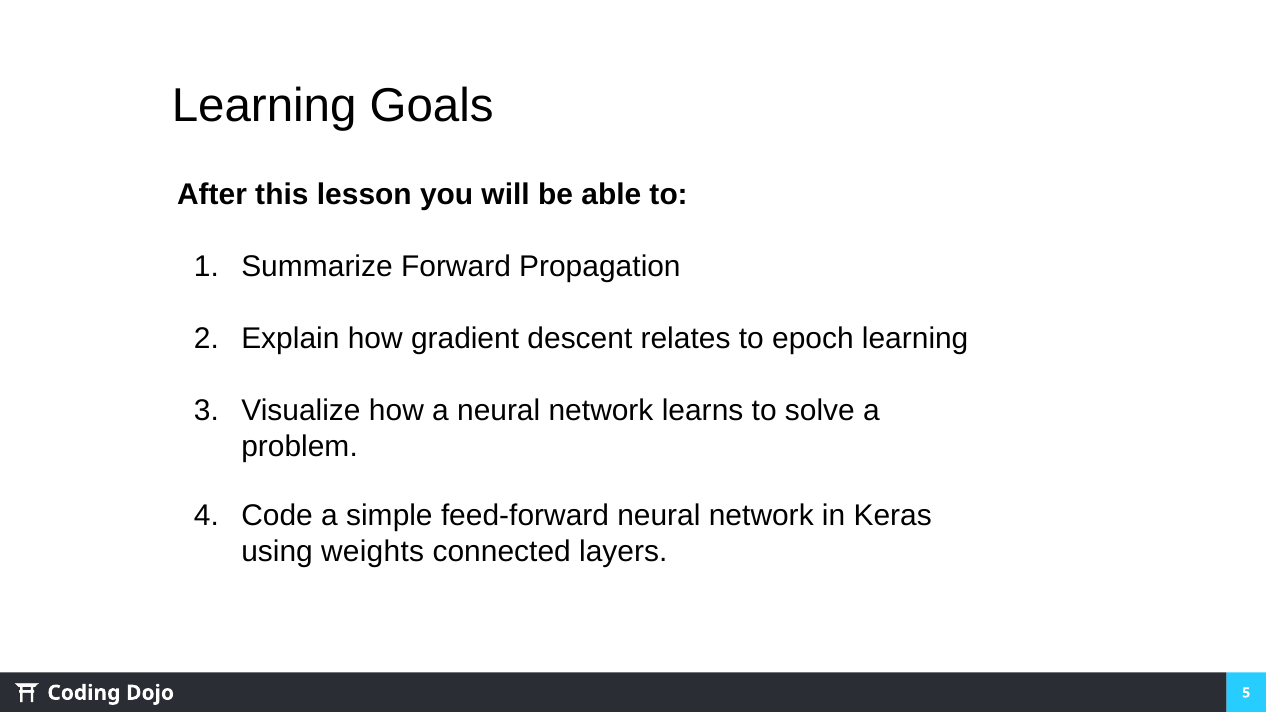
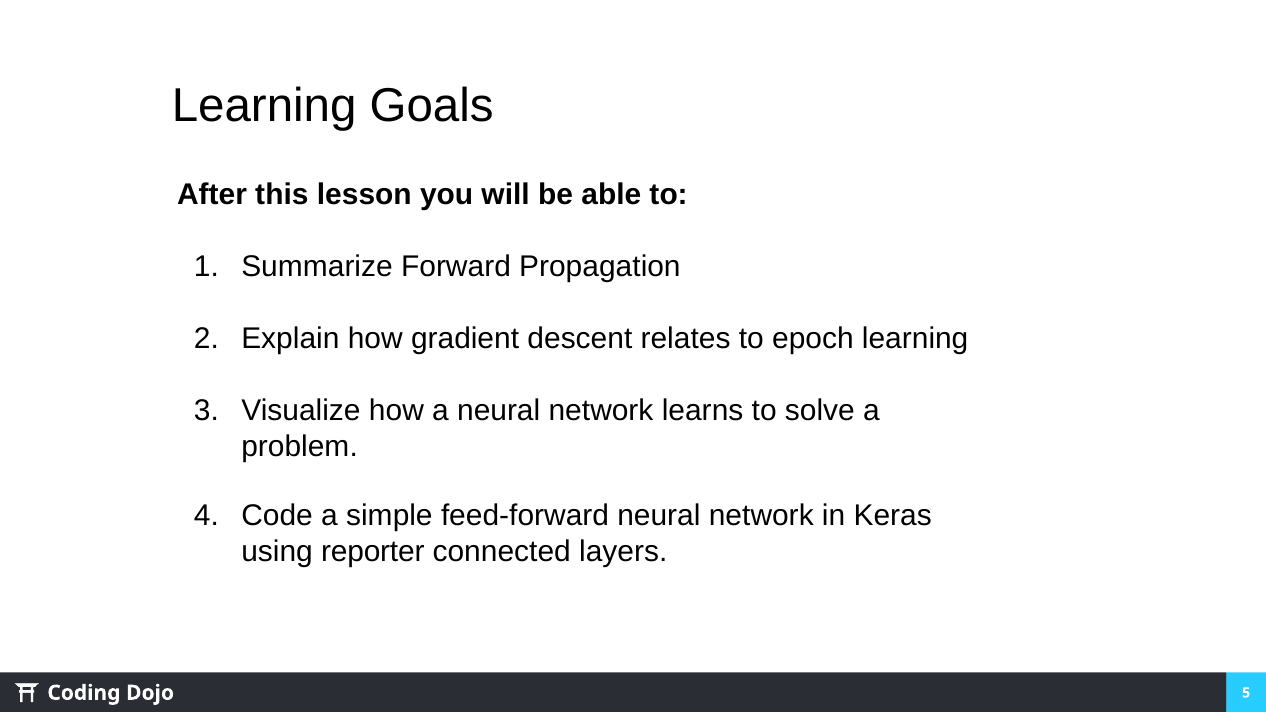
weights: weights -> reporter (373, 552)
